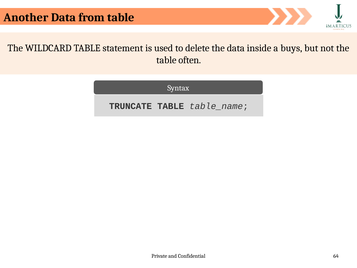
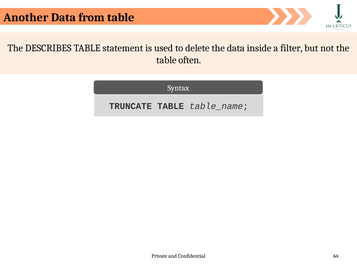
WILDCARD: WILDCARD -> DESCRIBES (48, 48)
buys: buys -> filter (291, 48)
